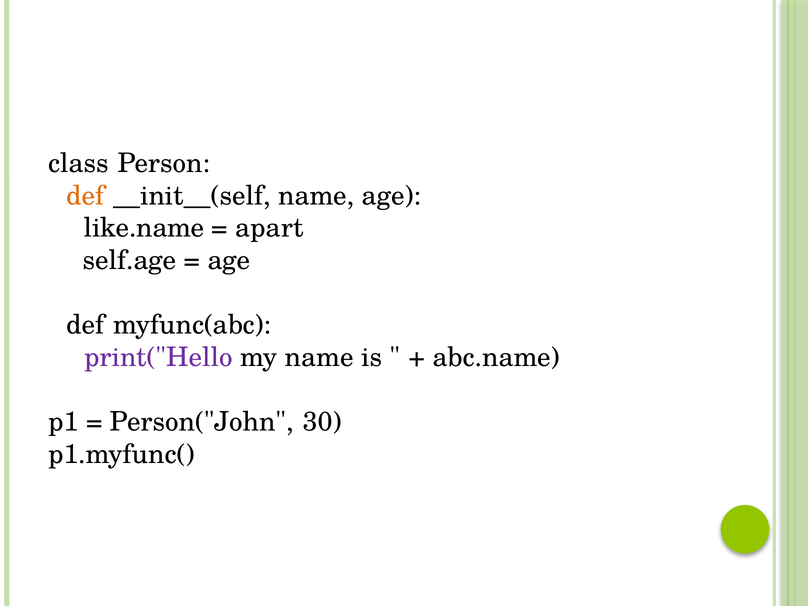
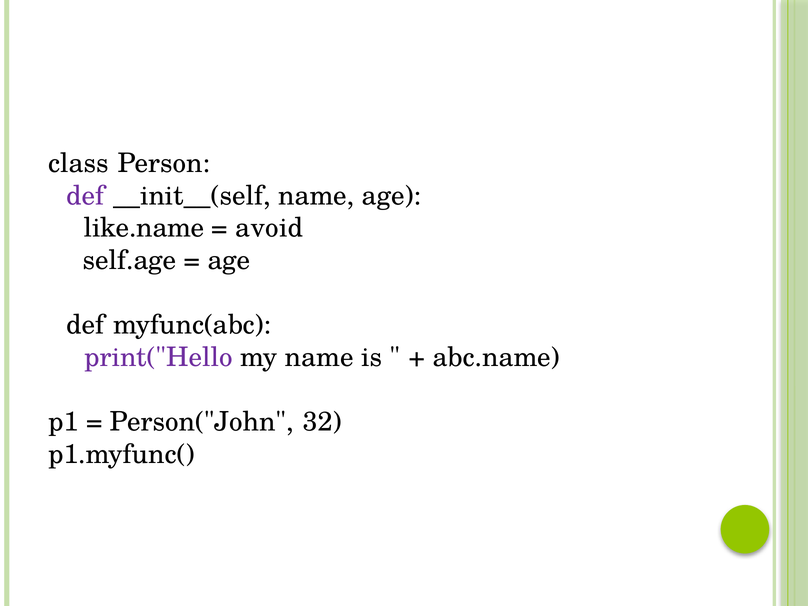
def colour: orange -> purple (85, 196)
apart: apart -> avoid (269, 228)
30: 30 -> 32 (322, 422)
